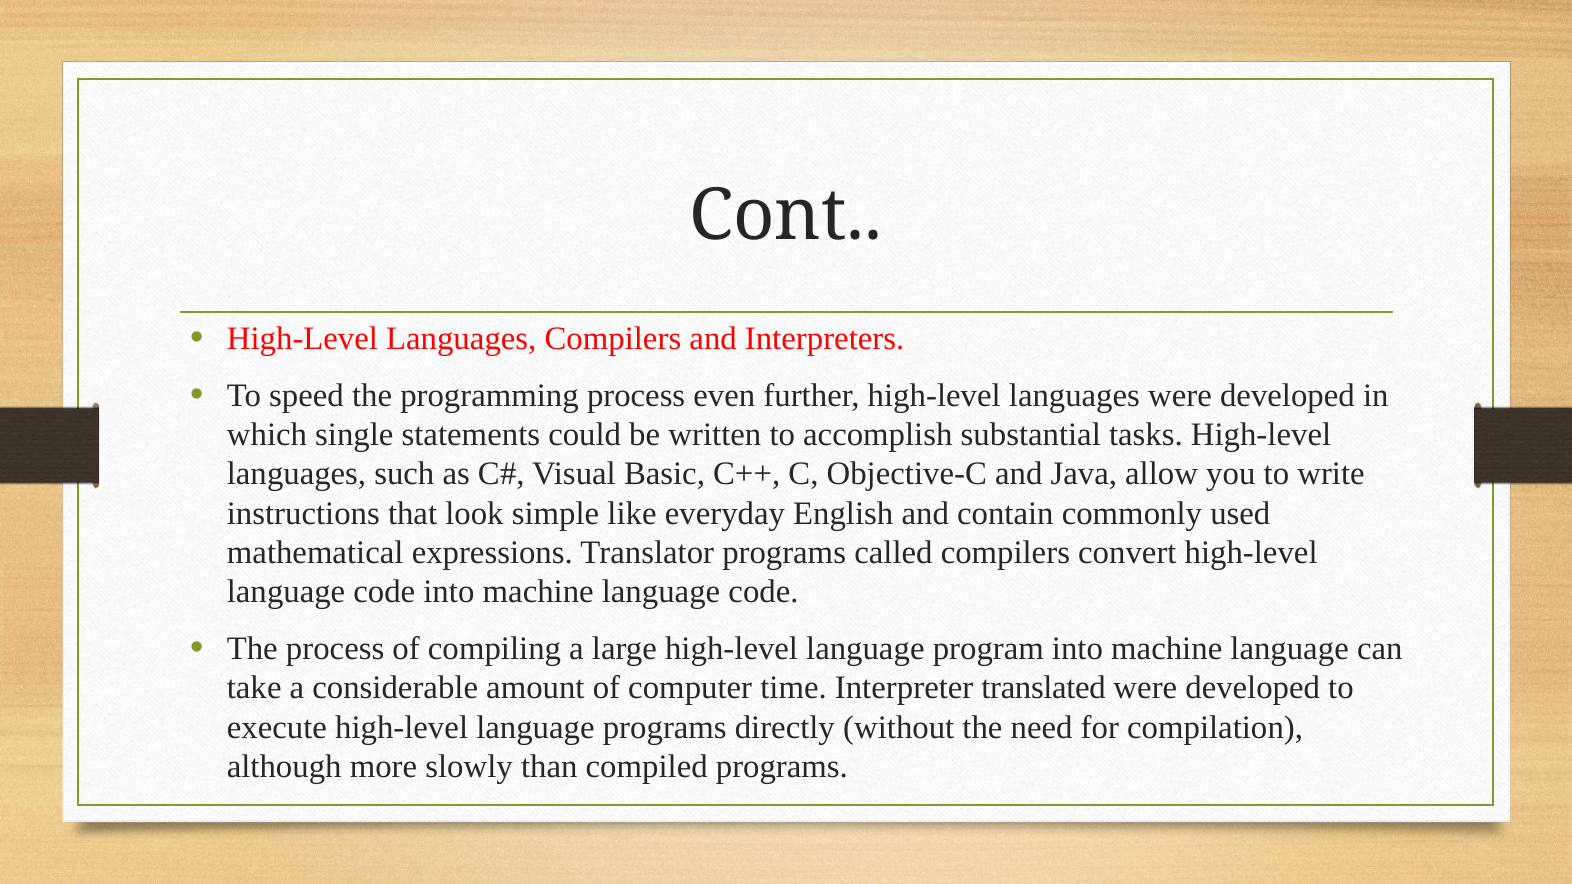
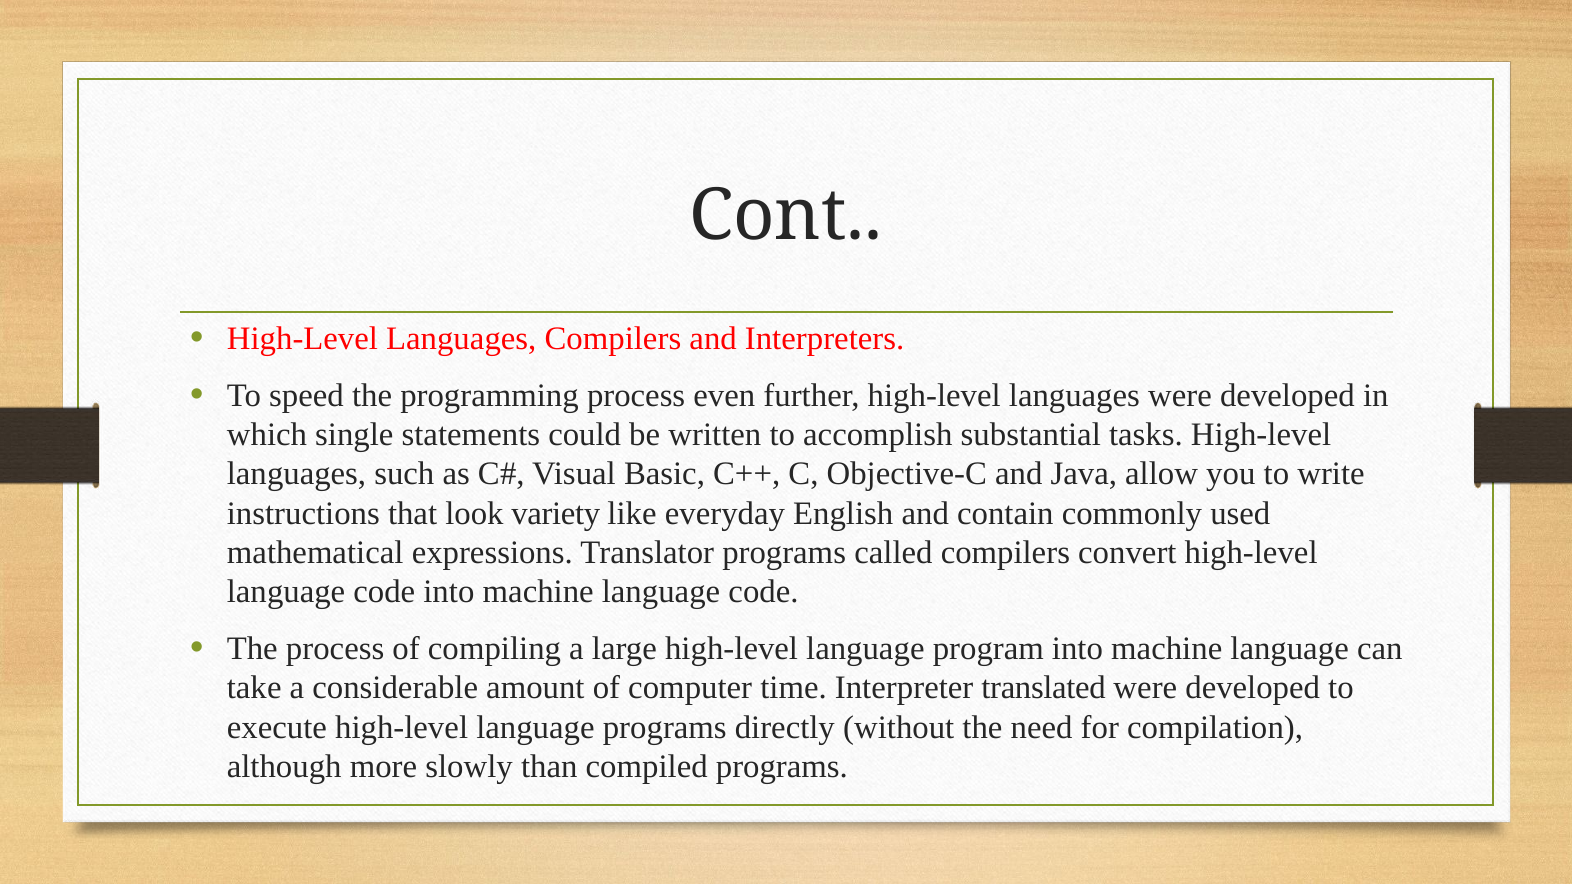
simple: simple -> variety (556, 513)
